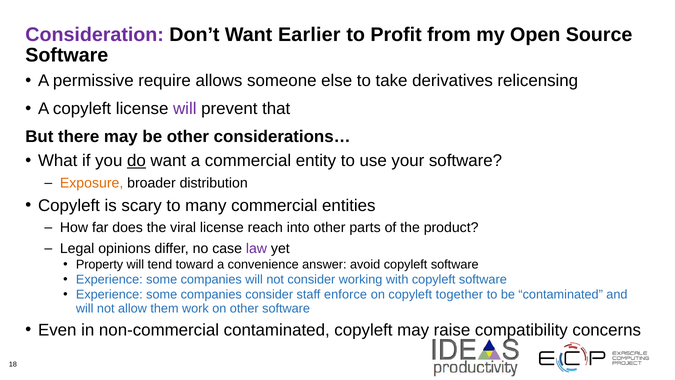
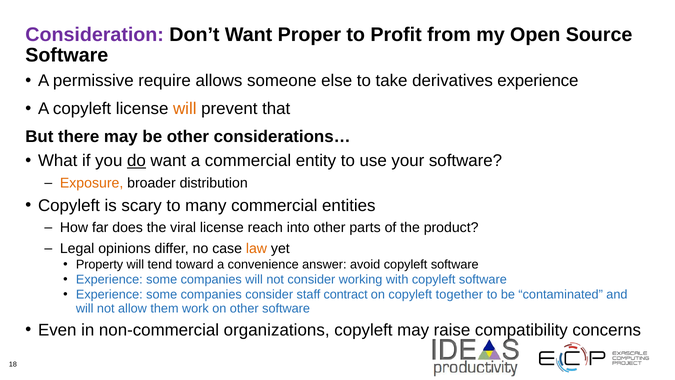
Earlier: Earlier -> Proper (309, 35)
derivatives relicensing: relicensing -> experience (538, 81)
will colour: purple -> orange (185, 109)
law colour: purple -> orange (256, 248)
enforce: enforce -> contract (346, 295)
non-commercial contaminated: contaminated -> organizations (277, 330)
